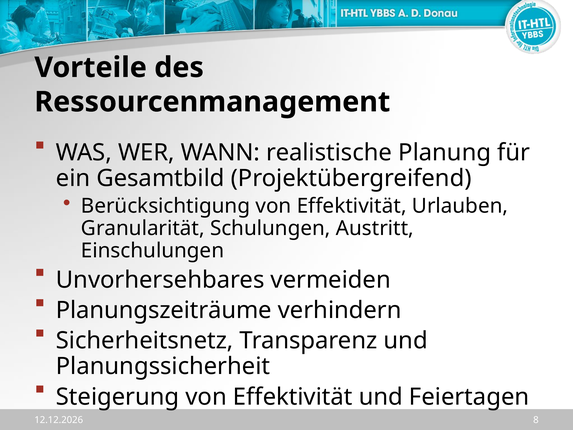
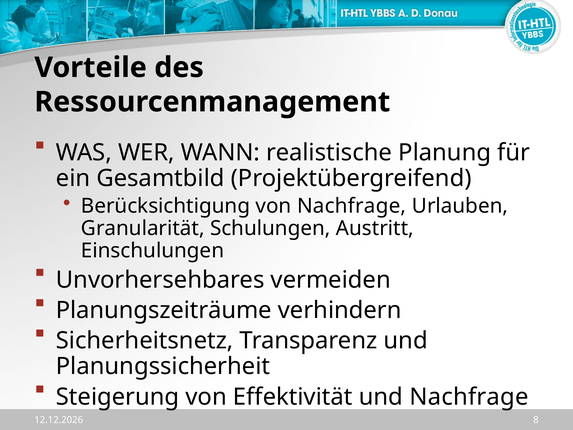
Berücksichtigung von Effektivität: Effektivität -> Nachfrage (352, 206)
und Feiertagen: Feiertagen -> Nachfrage (469, 397)
